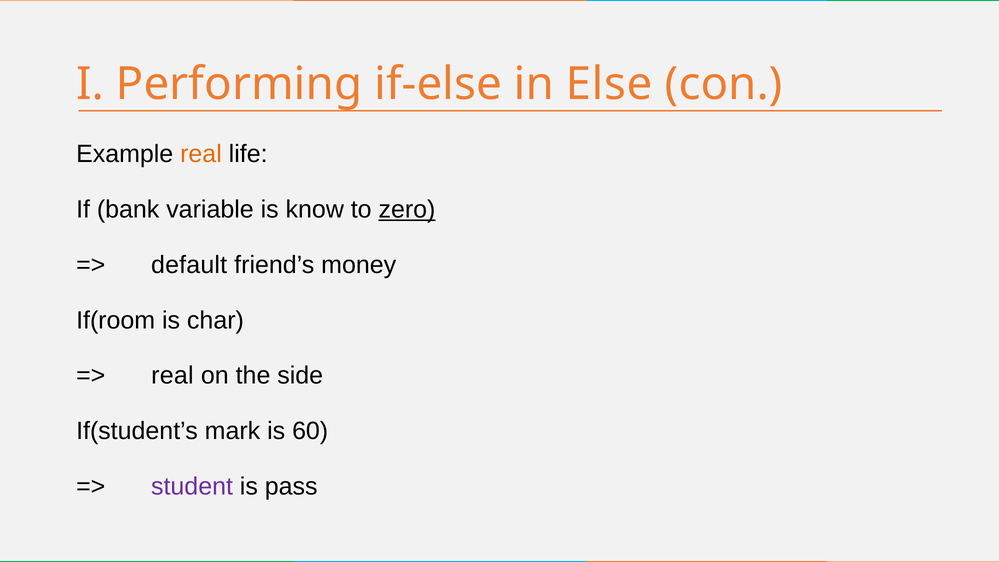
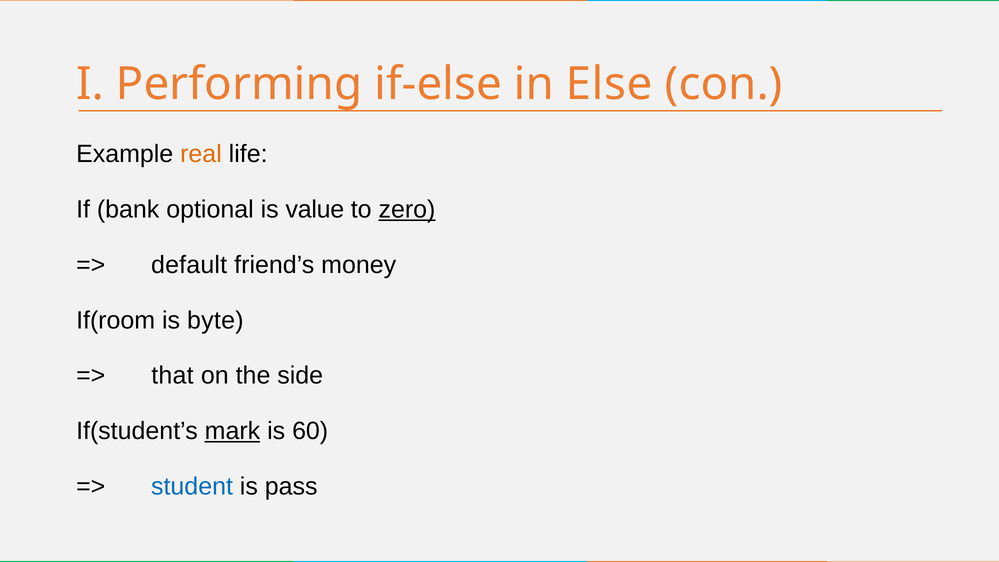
variable: variable -> optional (210, 210)
know: know -> value (315, 210)
char: char -> byte (215, 320)
real: real -> that (172, 376)
mark underline: none -> present (232, 431)
student colour: purple -> blue (192, 486)
